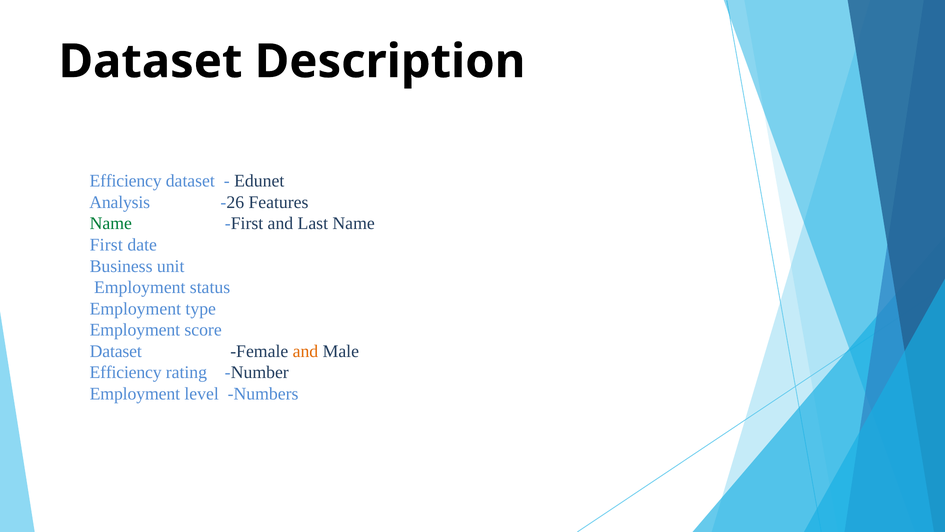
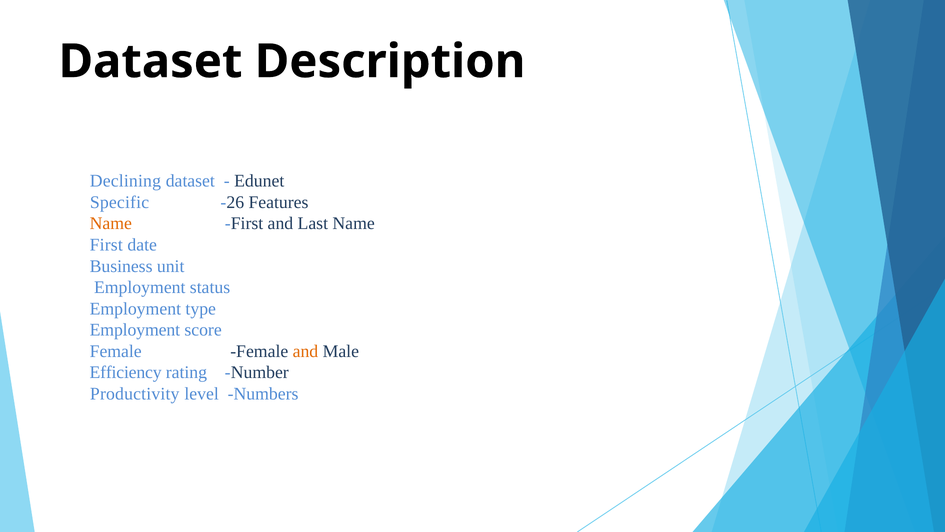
Efficiency: Efficiency -> Declining (125, 181)
Analysis: Analysis -> Specific (119, 202)
Name colour: green -> orange (111, 223)
Dataset: Dataset -> Female (116, 351)
Employment: Employment -> Productivity (135, 394)
